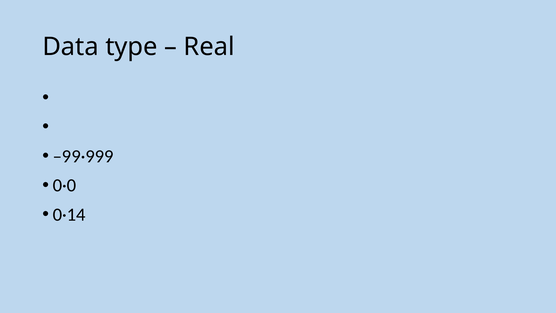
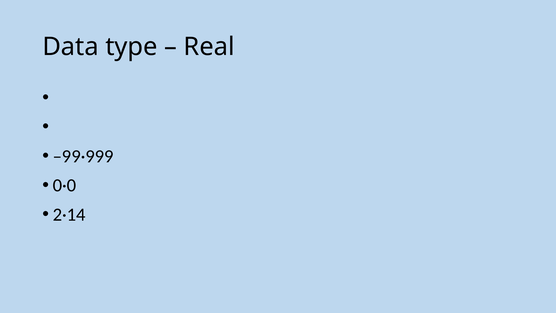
0·14: 0·14 -> 2·14 (69, 215)
